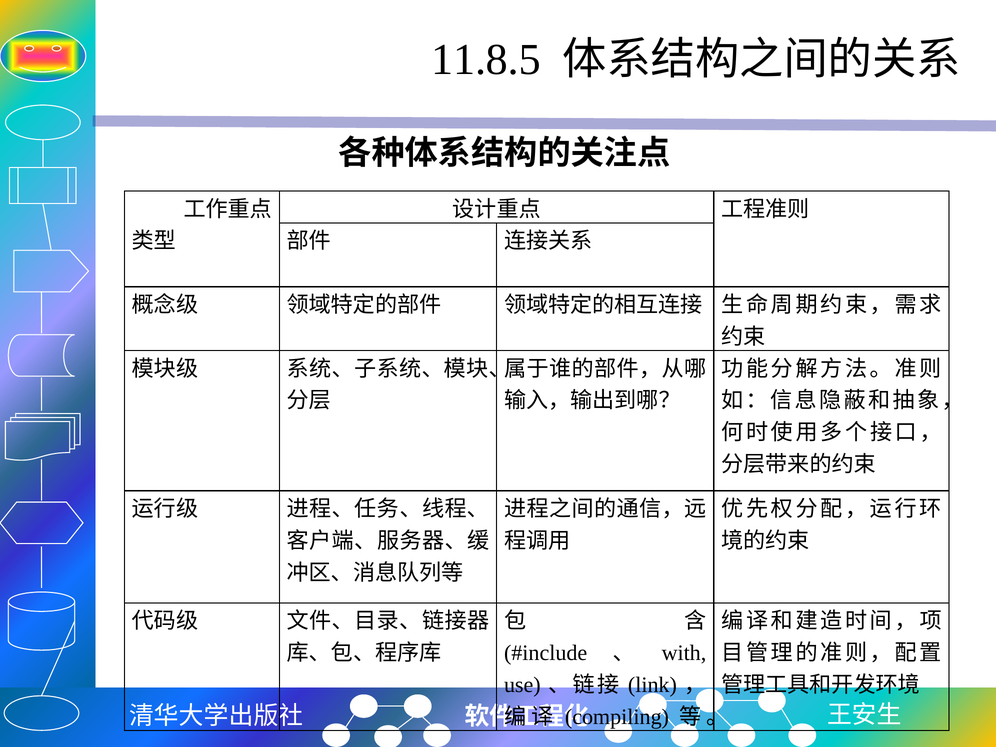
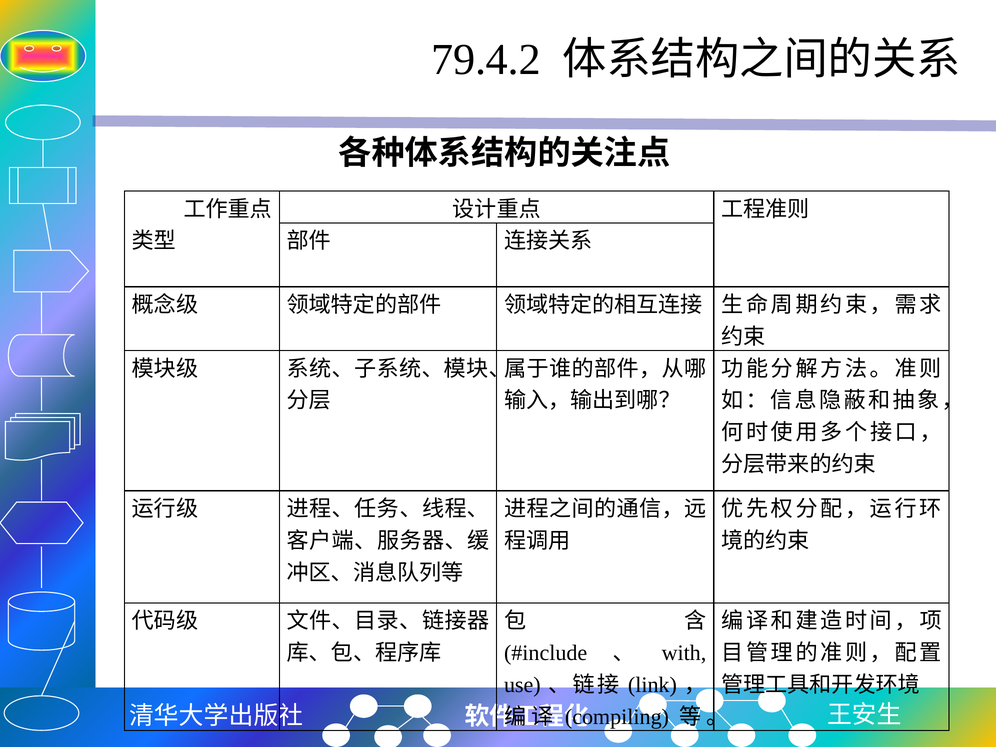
11.8.5: 11.8.5 -> 79.4.2 (486, 60)
